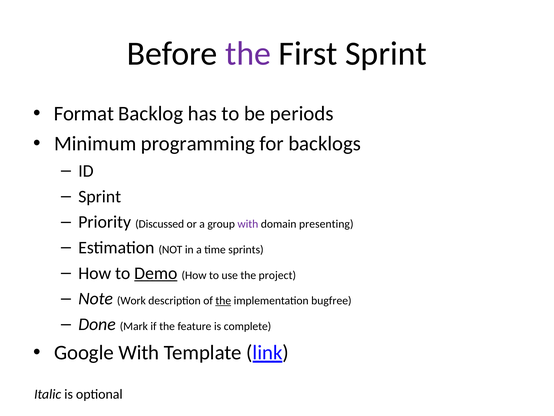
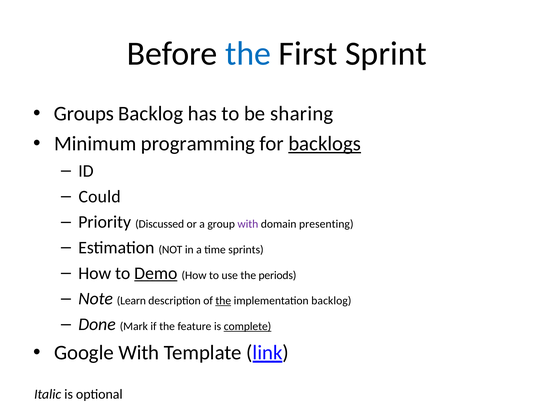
the colour: purple -> blue (248, 54)
Format: Format -> Groups (84, 114)
periods: periods -> sharing (302, 114)
backlogs underline: none -> present (325, 144)
Sprint: Sprint -> Could (100, 196)
project: project -> periods (277, 275)
Work: Work -> Learn (131, 300)
implementation bugfree: bugfree -> backlog (331, 300)
complete underline: none -> present (248, 326)
